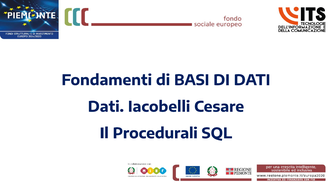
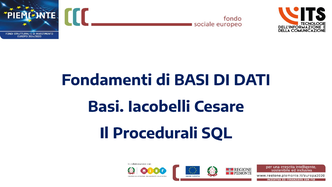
Dati: Dati -> Basi (106, 107)
